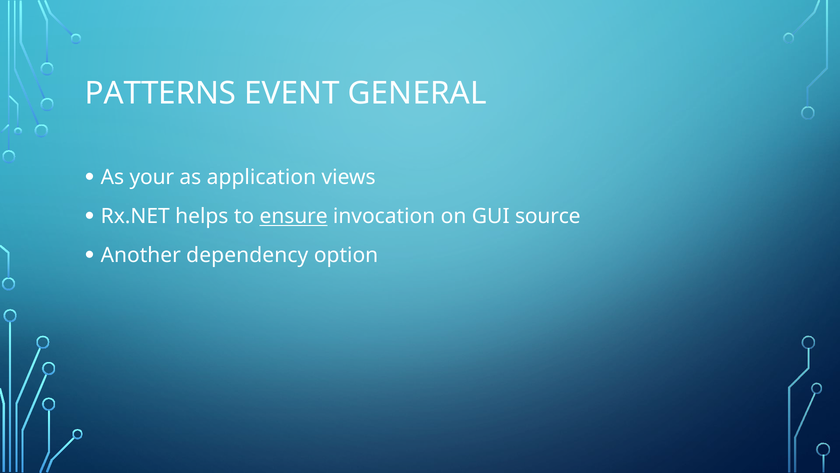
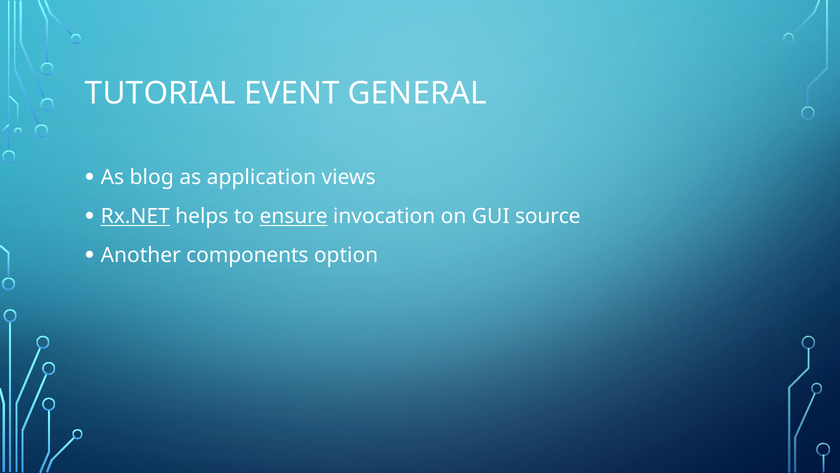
PATTERNS: PATTERNS -> TUTORIAL (160, 93)
your: your -> blog (152, 177)
Rx.NET underline: none -> present (135, 216)
dependency: dependency -> components (247, 255)
